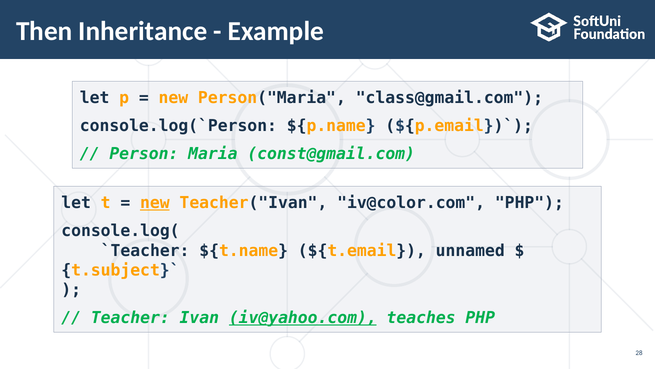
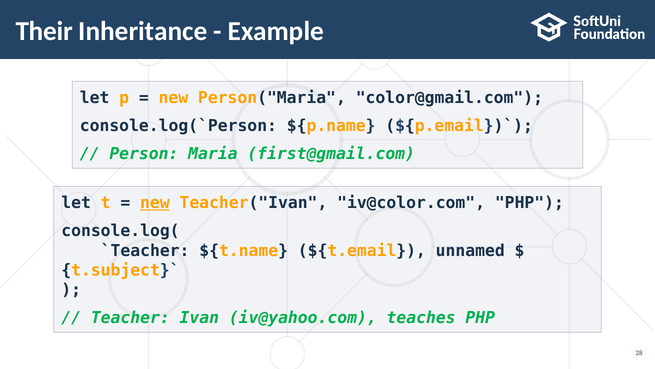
Then: Then -> Their (44, 31)
class@gmail.com: class@gmail.com -> color@gmail.com (449, 98)
const@gmail.com: const@gmail.com -> first@gmail.com (331, 154)
iv@yahoo.com underline: present -> none (303, 317)
